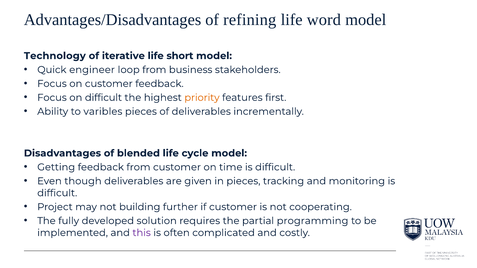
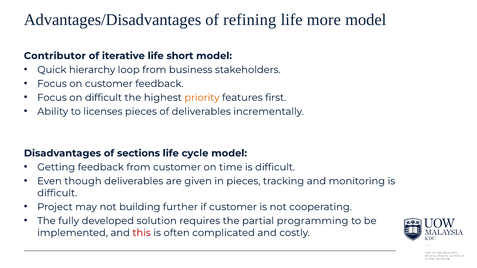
word: word -> more (324, 20)
Technology: Technology -> Contributor (55, 56)
engineer: engineer -> hierarchy (92, 70)
varibles: varibles -> licenses (103, 112)
blended: blended -> sections (138, 153)
this colour: purple -> red (142, 233)
